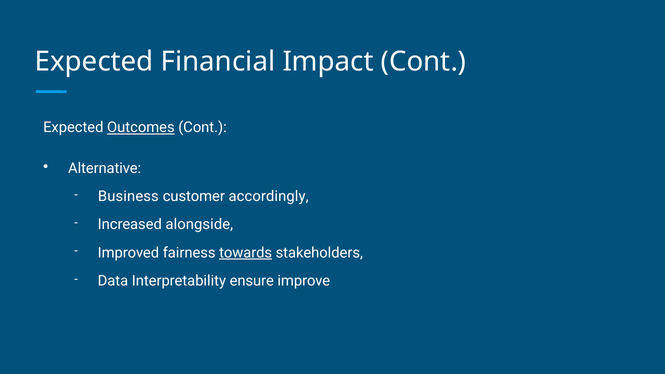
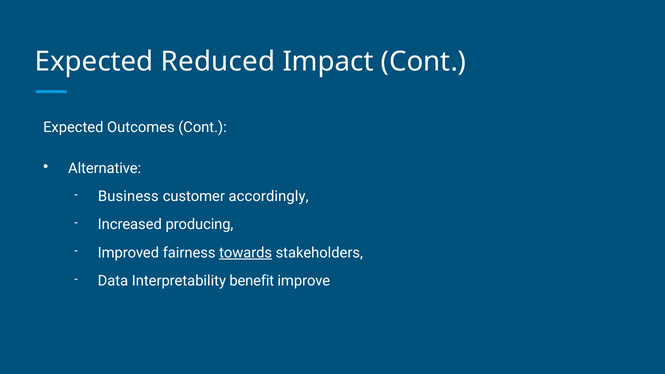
Financial: Financial -> Reduced (218, 62)
Outcomes underline: present -> none (141, 128)
alongside: alongside -> producing (199, 225)
ensure: ensure -> benefit (252, 281)
